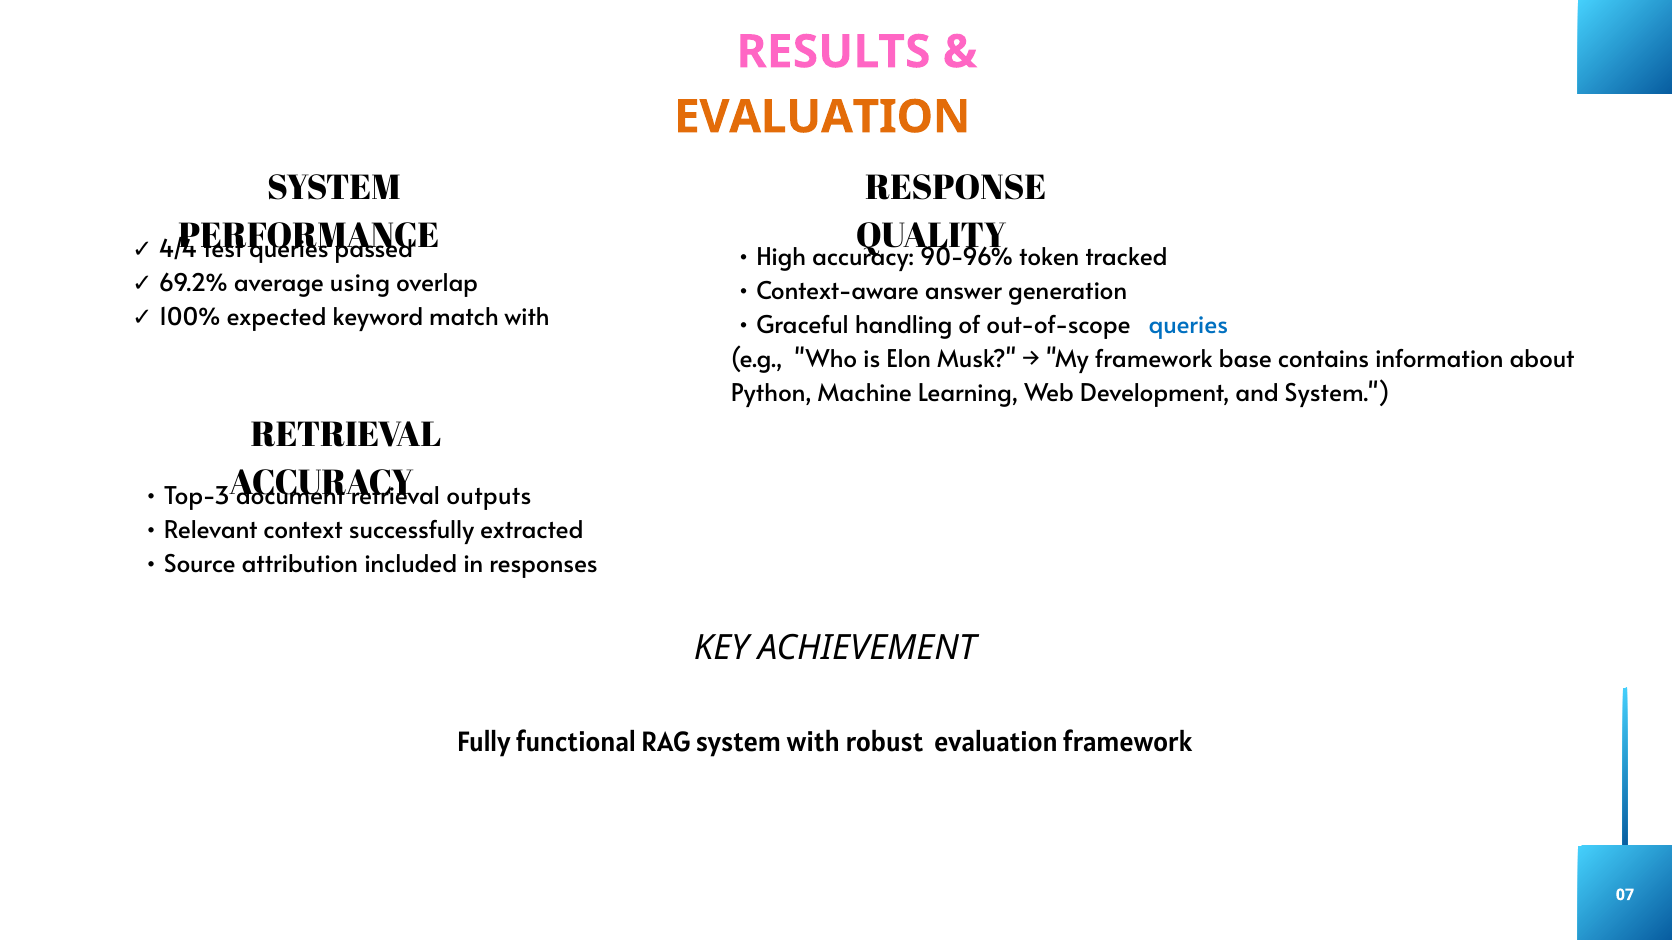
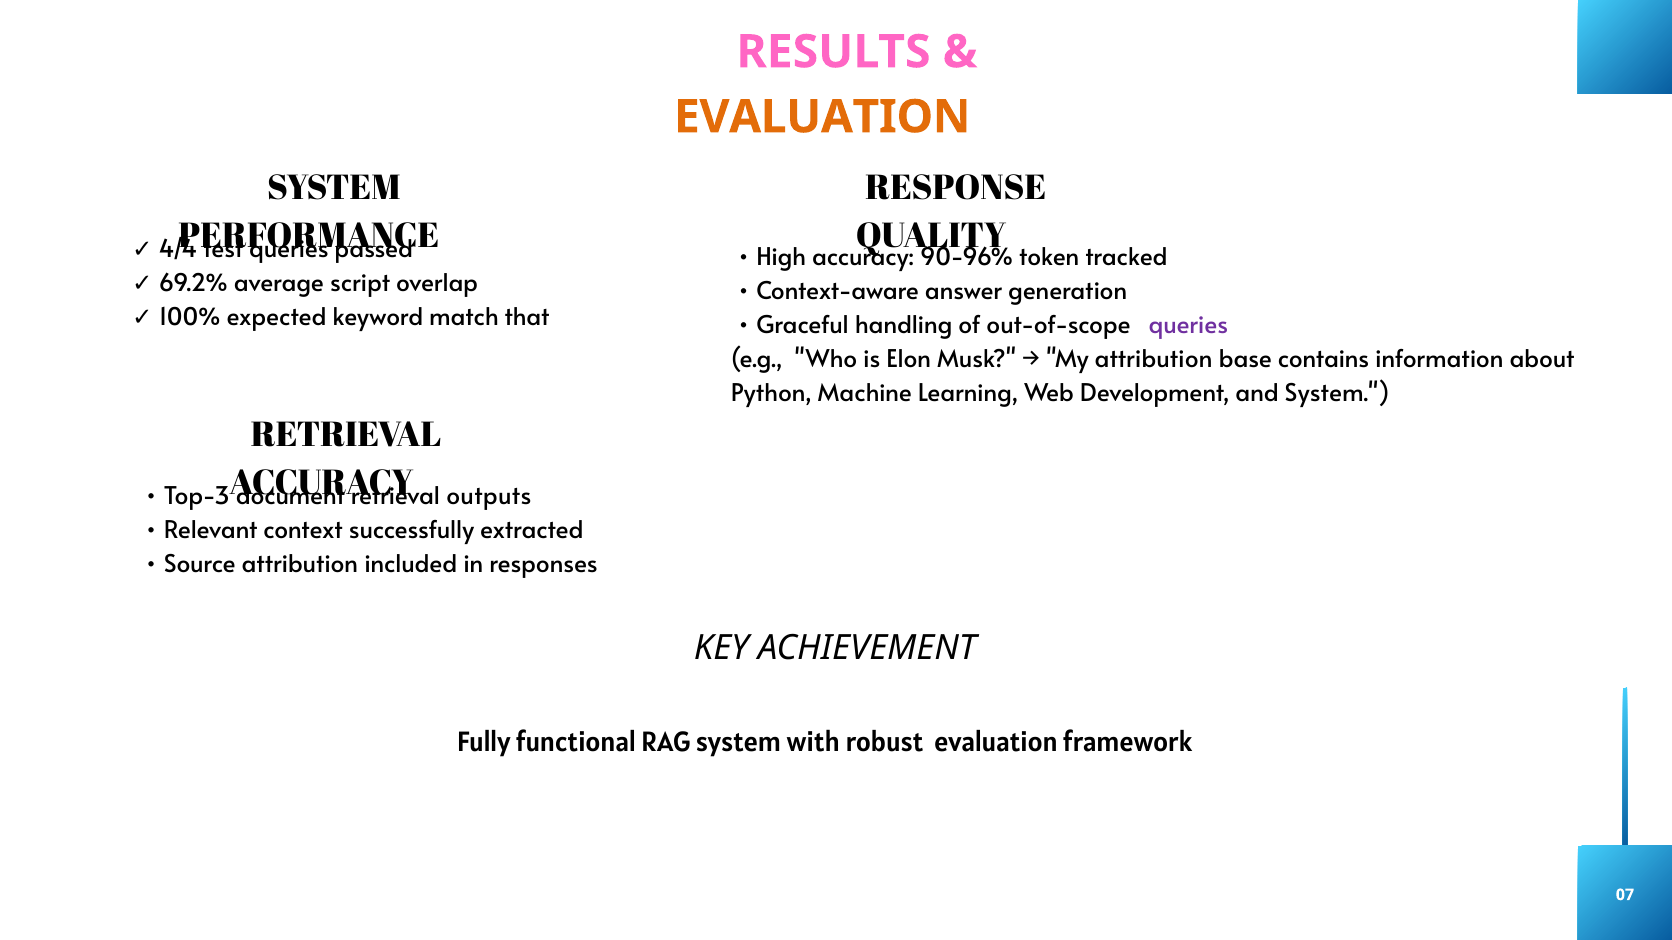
using: using -> script (360, 283)
match with: with -> that (527, 318)
queries colour: blue -> purple (1188, 325)
My framework: framework -> attribution (1154, 359)
